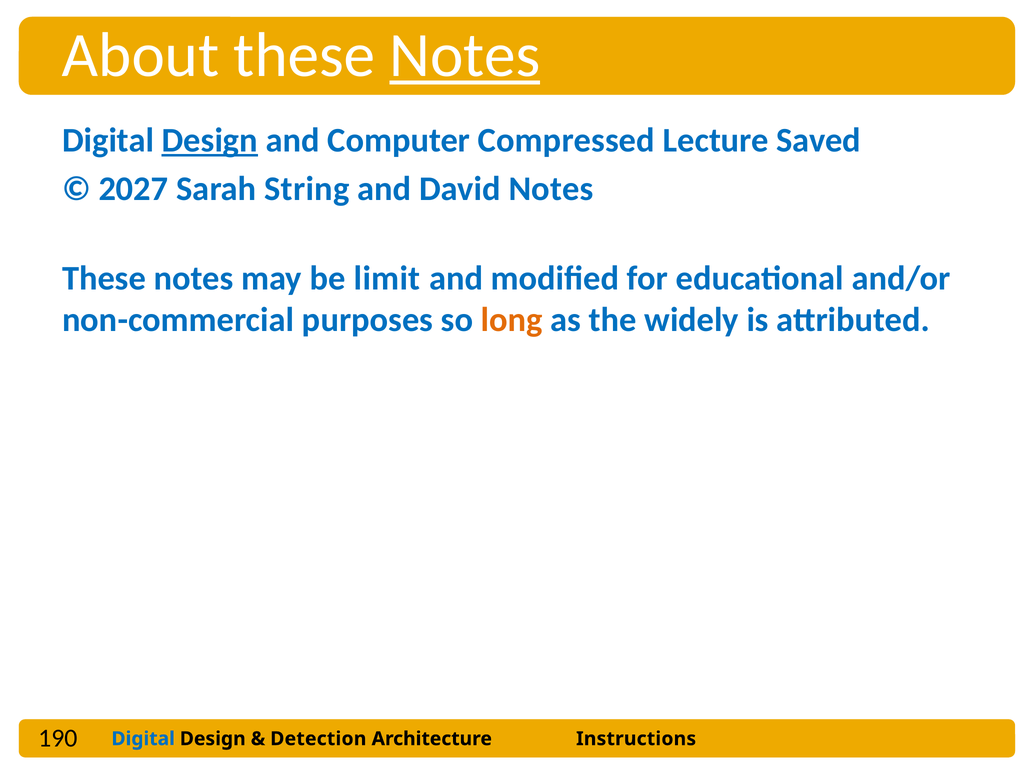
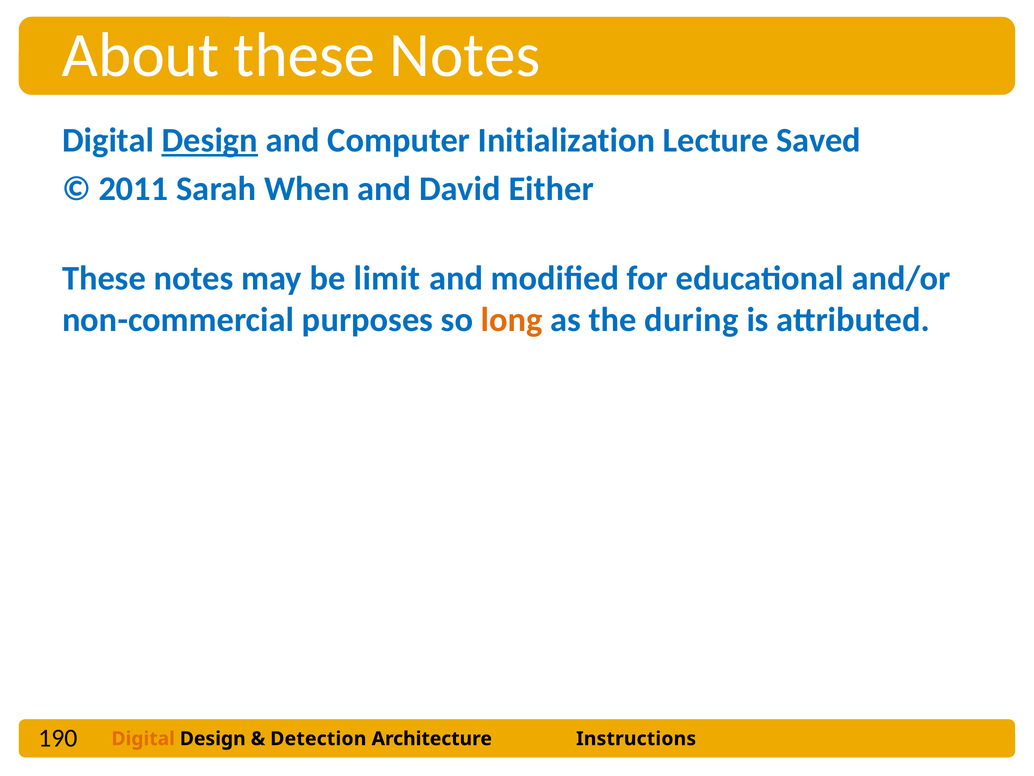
Notes underline: present -> none (465, 55)
Compressed: Compressed -> Initialization (566, 140)
2027: 2027 -> 2011 (133, 189)
String: String -> When (307, 189)
David Notes: Notes -> Either (551, 189)
widely: widely -> during (691, 320)
Digital colour: blue -> orange (143, 738)
